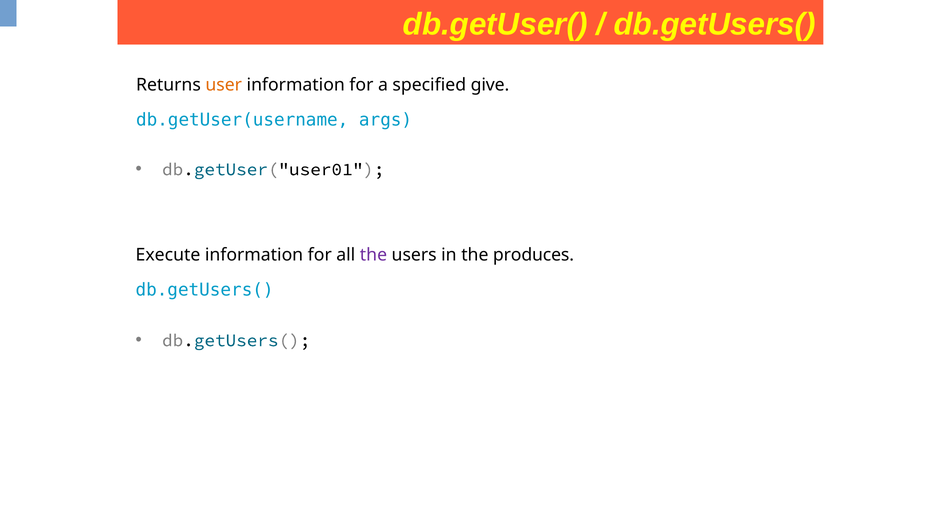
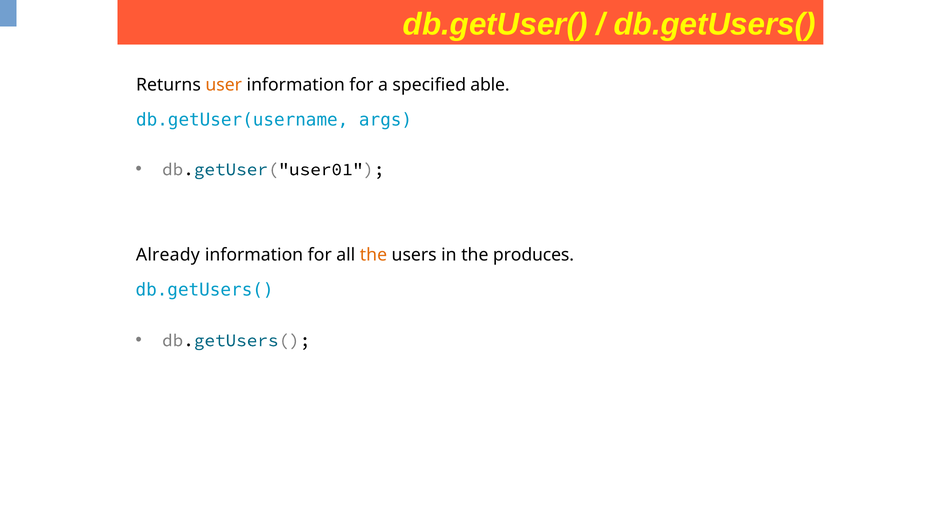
give: give -> able (490, 85)
Execute: Execute -> Already (168, 255)
the colour: purple -> orange (373, 255)
